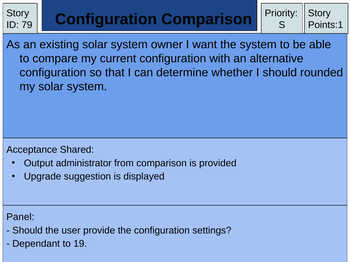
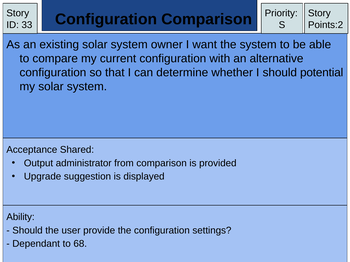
79: 79 -> 33 (27, 25)
Points:1: Points:1 -> Points:2 (326, 25)
rounded: rounded -> potential (322, 73)
Panel: Panel -> Ability (21, 217)
19: 19 -> 68 (80, 244)
